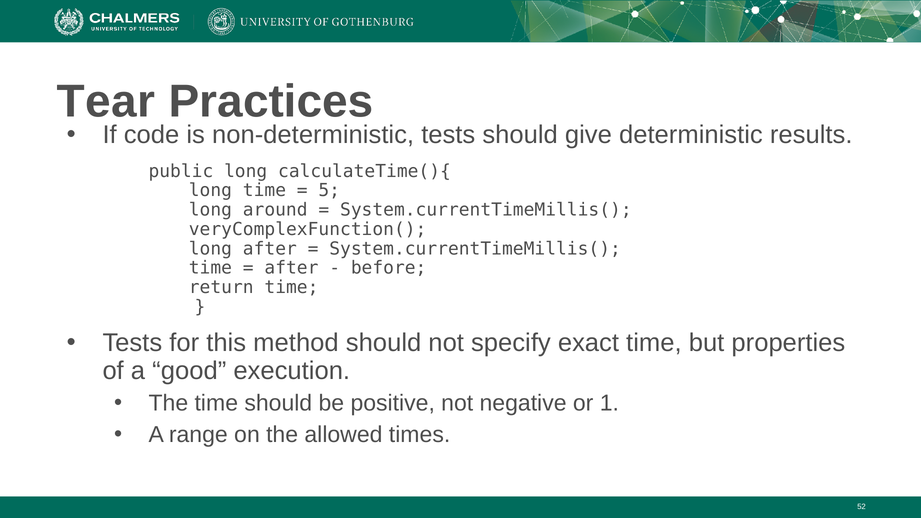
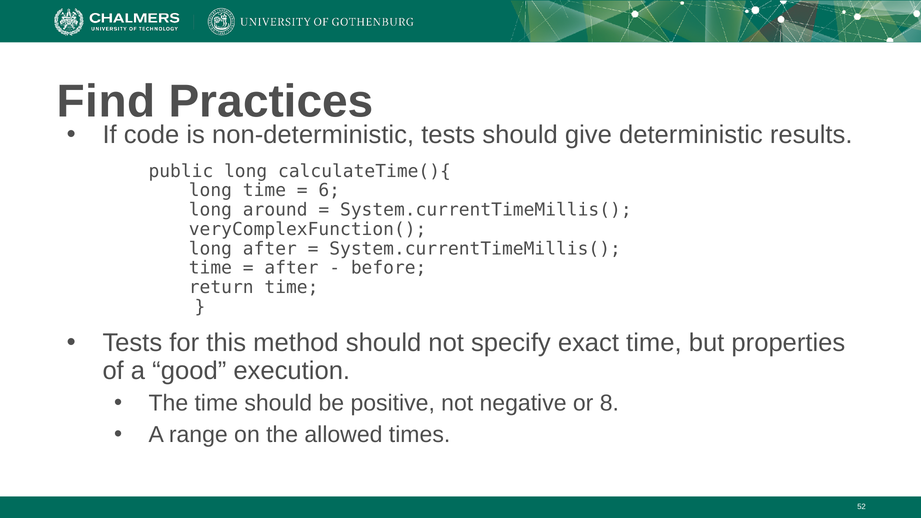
Tear: Tear -> Find (106, 102)
5: 5 -> 6 (329, 191)
1: 1 -> 8 (609, 403)
